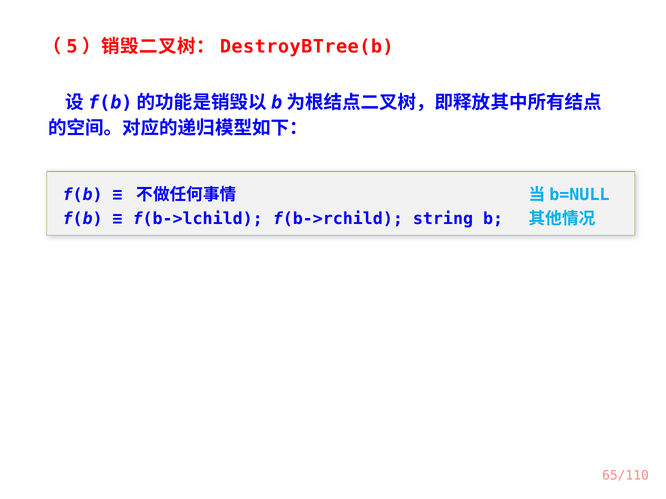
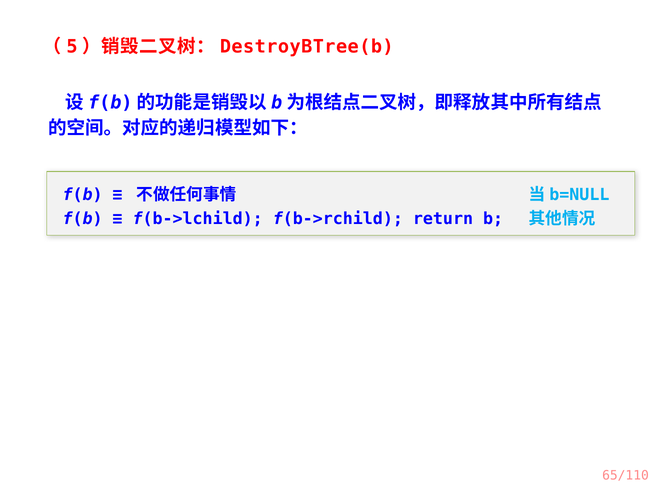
string: string -> return (443, 219)
